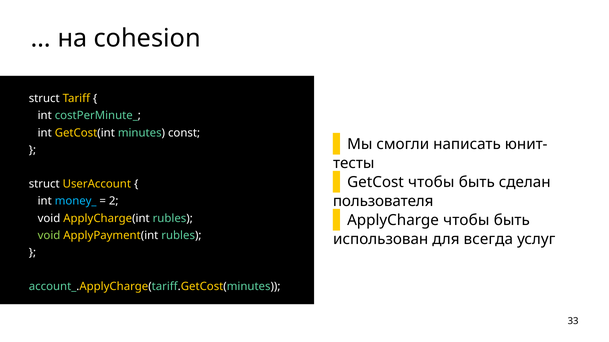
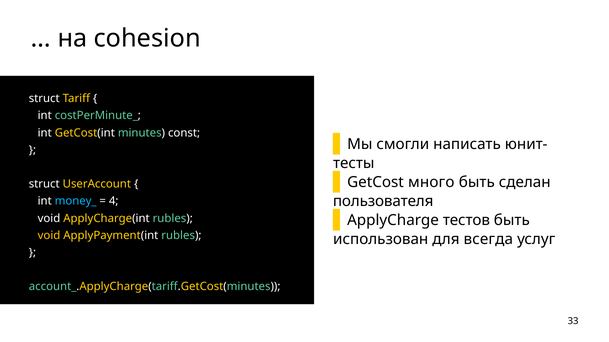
GetCost чтобы: чтобы -> много (431, 182)
2: 2 -> 4 (114, 202)
ApplyCharge чтобы: чтобы -> тестов (466, 220)
void colour: light green -> yellow (49, 236)
